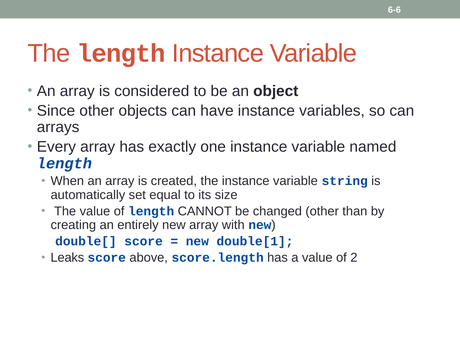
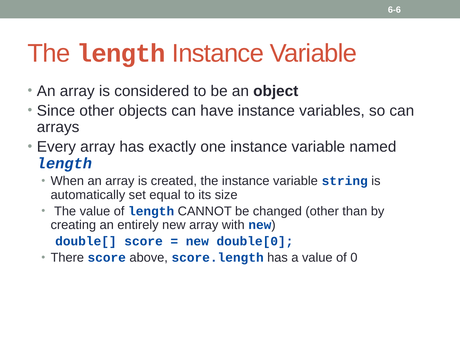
double[1: double[1 -> double[0 (255, 241)
Leaks: Leaks -> There (67, 258)
2: 2 -> 0 (354, 258)
